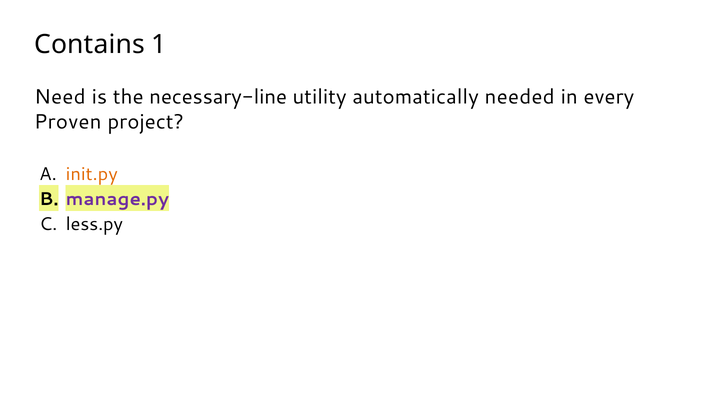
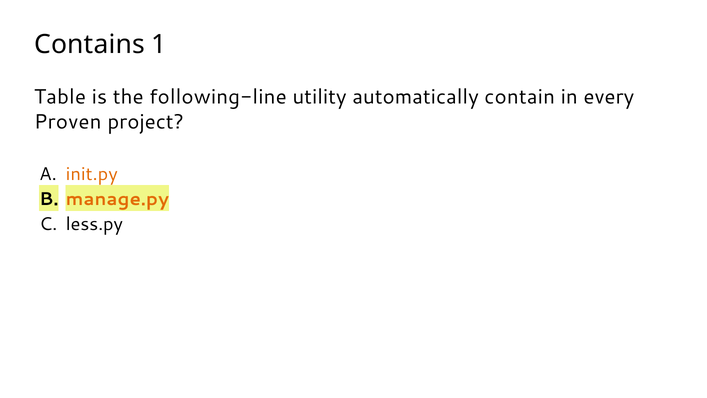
Need: Need -> Table (60, 97)
necessary-line: necessary-line -> following-line (218, 97)
needed: needed -> contain (520, 97)
manage.py colour: purple -> orange (117, 199)
